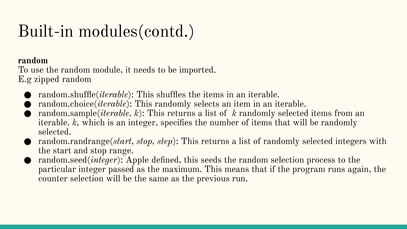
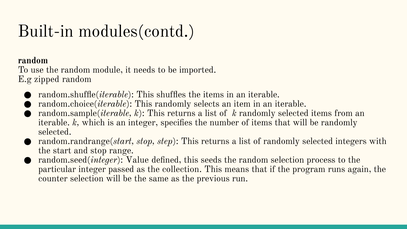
Apple: Apple -> Value (137, 160)
maximum: maximum -> collection (182, 169)
